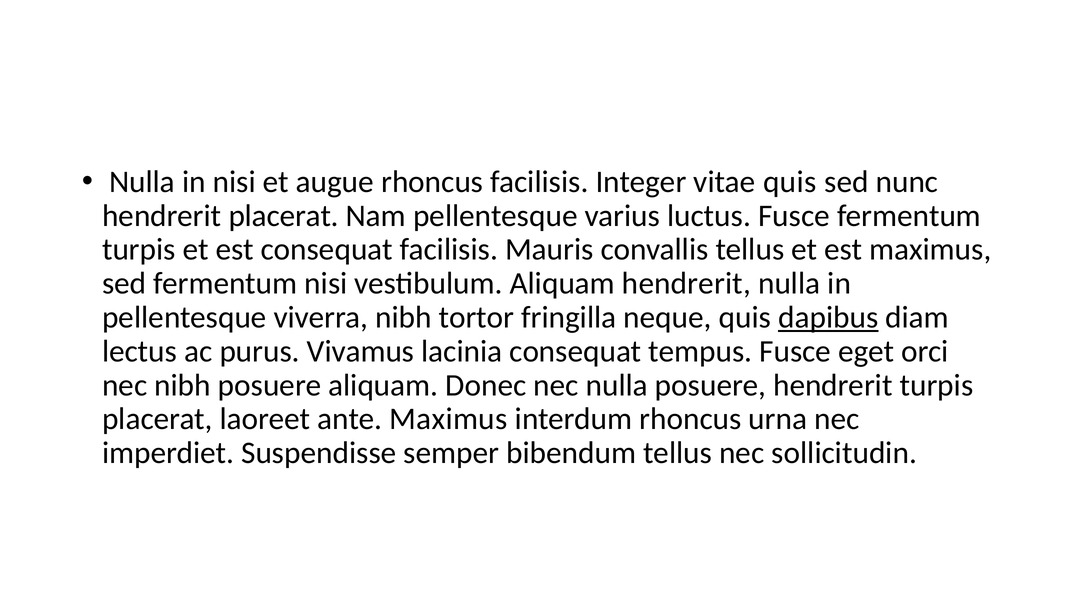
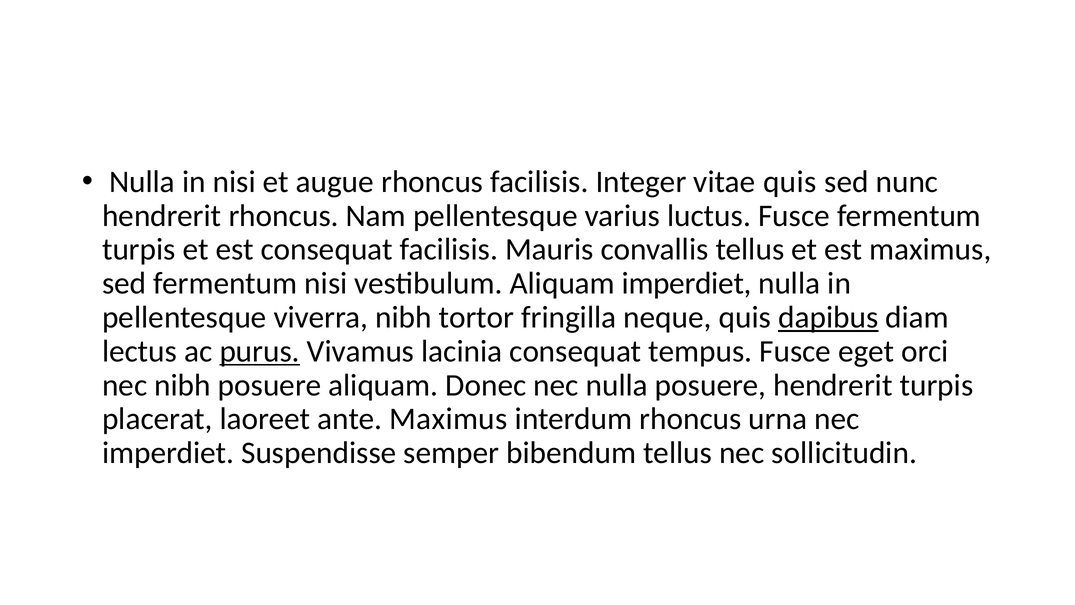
hendrerit placerat: placerat -> rhoncus (284, 216)
Aliquam hendrerit: hendrerit -> imperdiet (687, 283)
purus underline: none -> present (260, 351)
